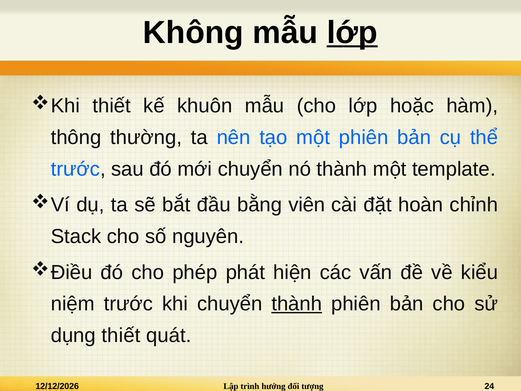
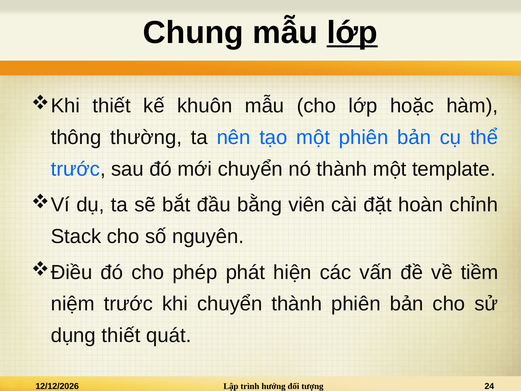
Không: Không -> Chung (193, 33)
kiểu: kiểu -> tiềm (480, 272)
thành underline: present -> none (297, 304)
